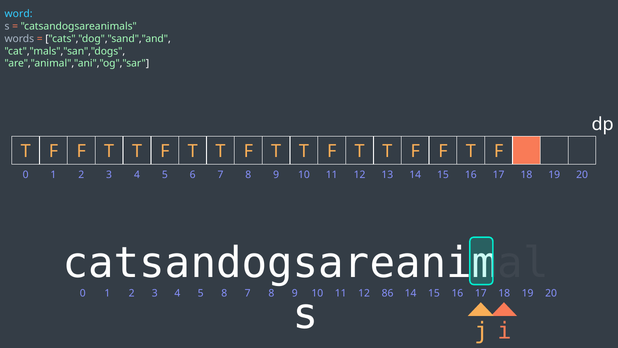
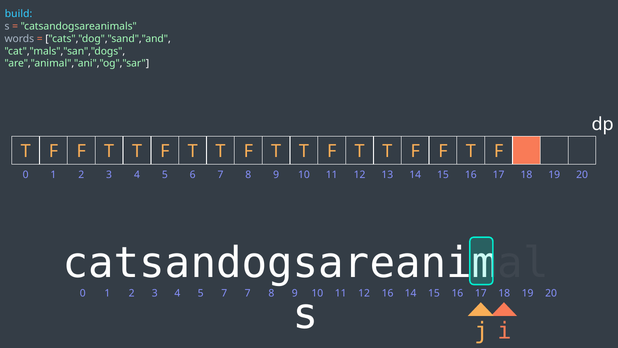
word: word -> build (19, 14)
5 8: 8 -> 7 (224, 293)
12 86: 86 -> 16 (388, 293)
